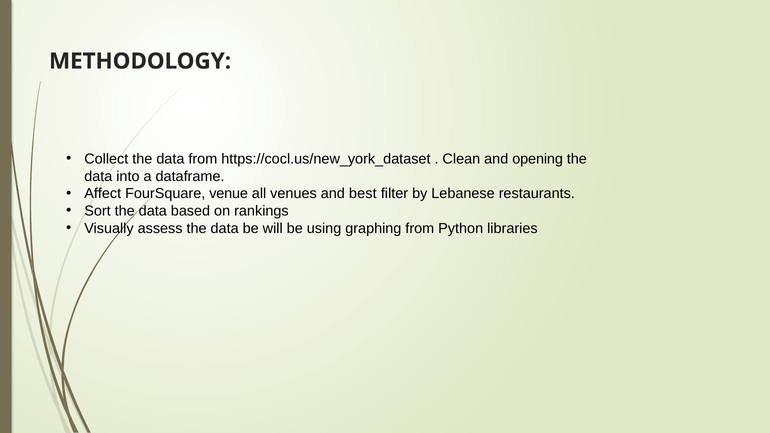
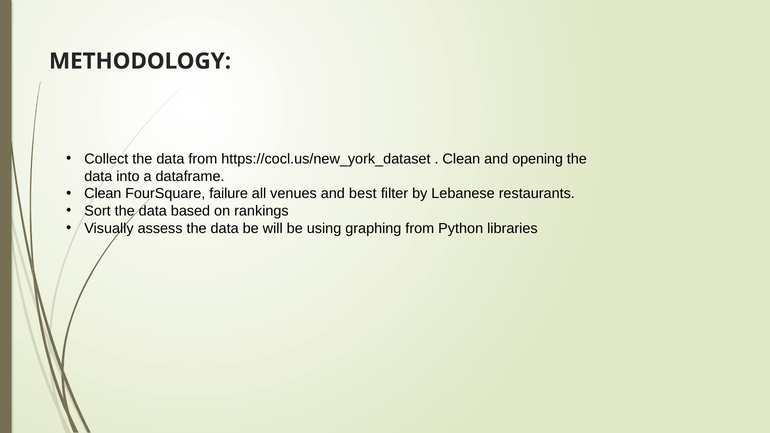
Affect: Affect -> Clean (103, 194)
venue: venue -> failure (229, 194)
